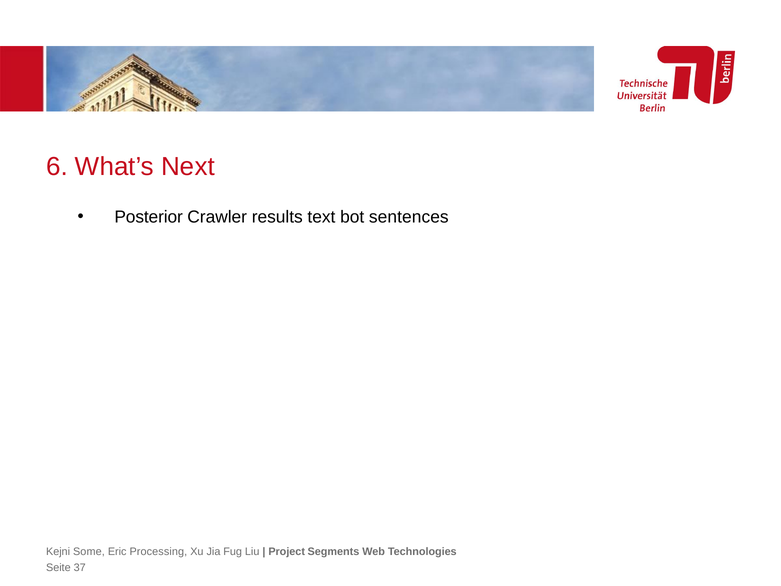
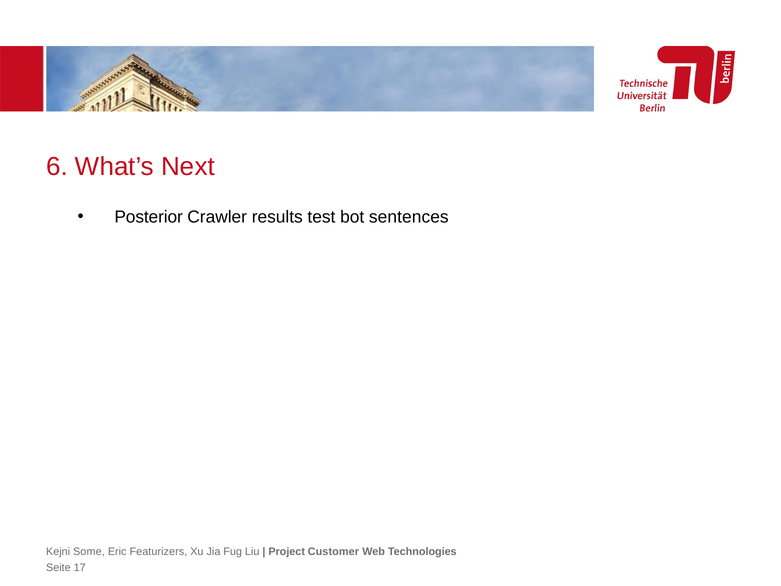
text: text -> test (321, 217)
Processing: Processing -> Featurizers (158, 552)
Segments: Segments -> Customer (333, 552)
37: 37 -> 17 (80, 567)
